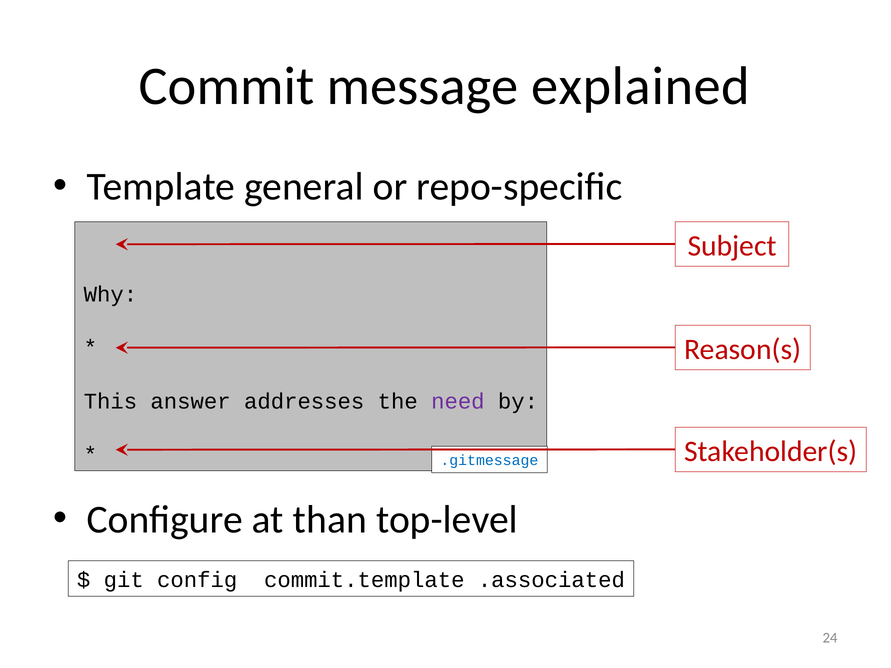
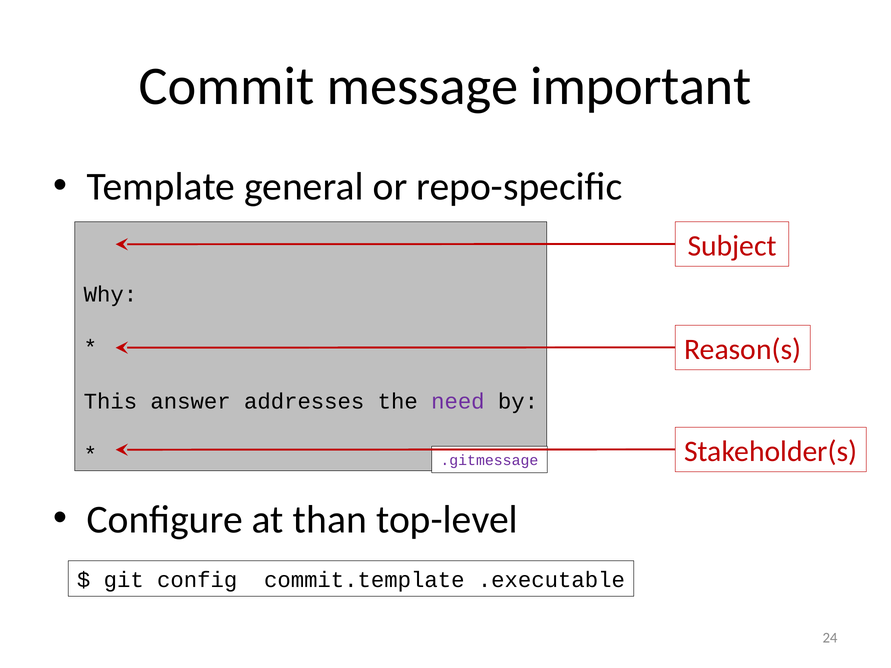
explained: explained -> important (641, 86)
.gitmessage colour: blue -> purple (489, 460)
.associated: .associated -> .executable (551, 580)
